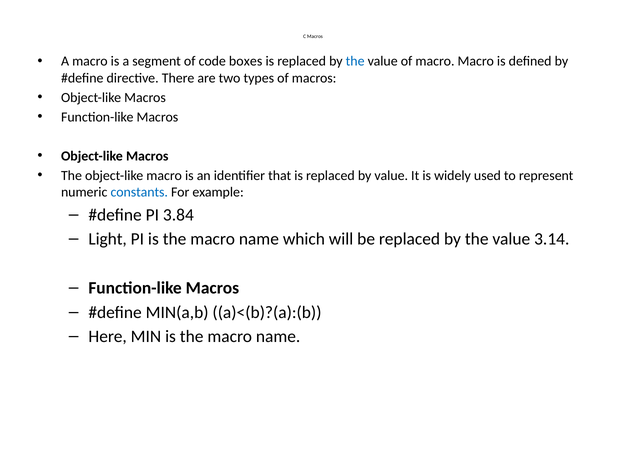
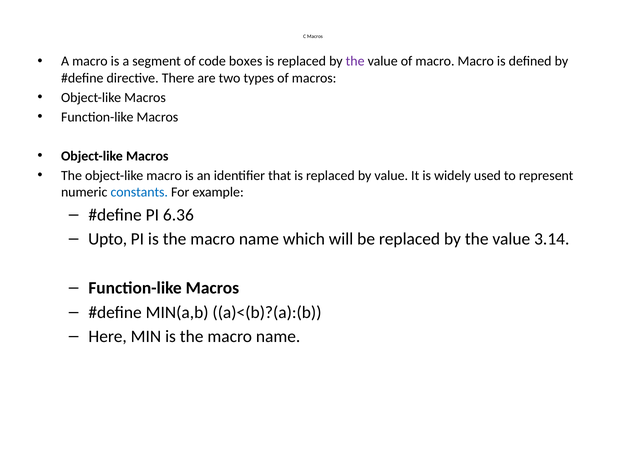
the colour: blue -> purple (355, 61)
3.84: 3.84 -> 6.36 (178, 215)
Light: Light -> Upto (108, 239)
